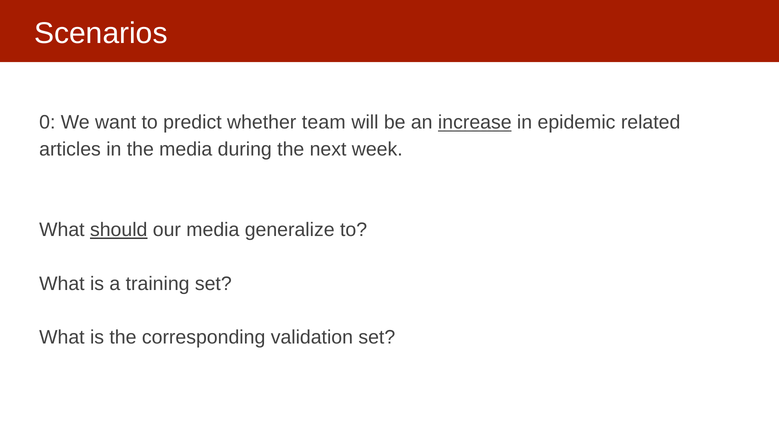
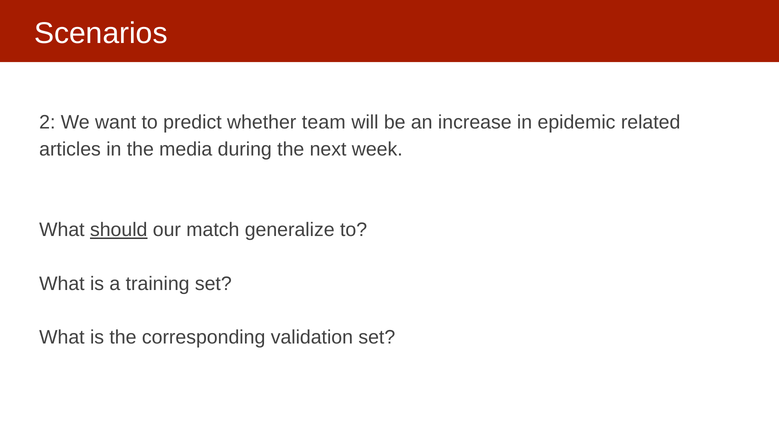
0: 0 -> 2 (47, 123)
increase underline: present -> none (475, 123)
our media: media -> match (213, 230)
